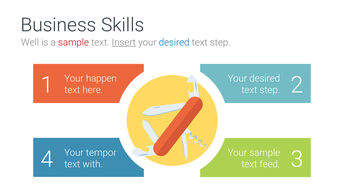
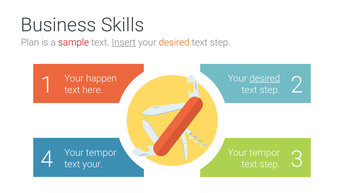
Well: Well -> Plan (30, 43)
desired colour: blue -> orange (174, 43)
desired underline: none -> present (265, 79)
sample: sample -> tempor (265, 153)
text with: with -> your (93, 165)
feed: feed -> step (270, 165)
